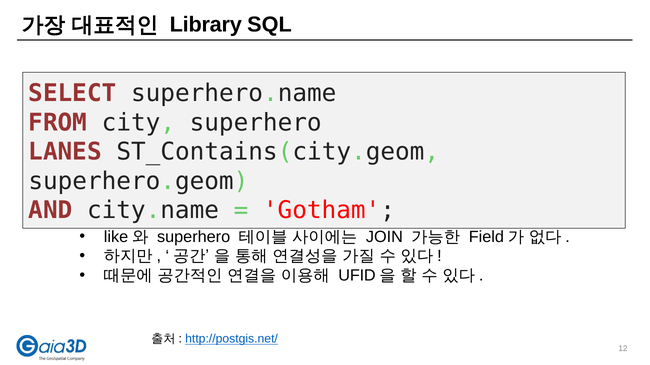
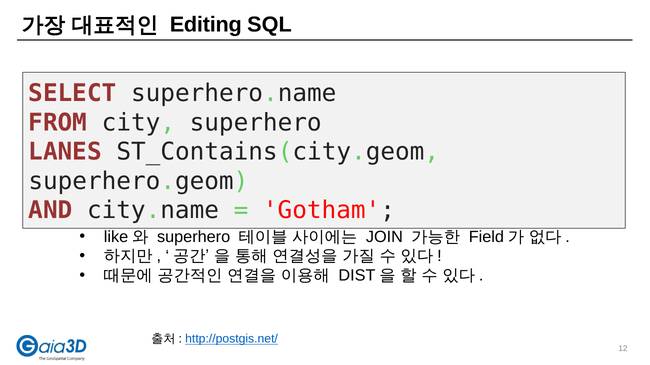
Library: Library -> Editing (206, 25)
UFID: UFID -> DIST (357, 276)
